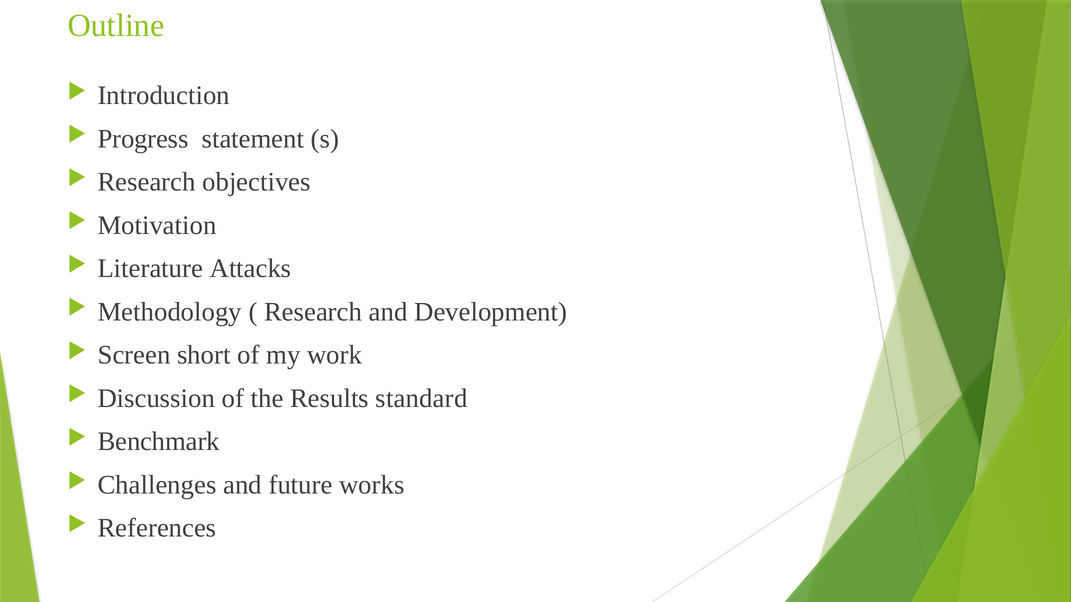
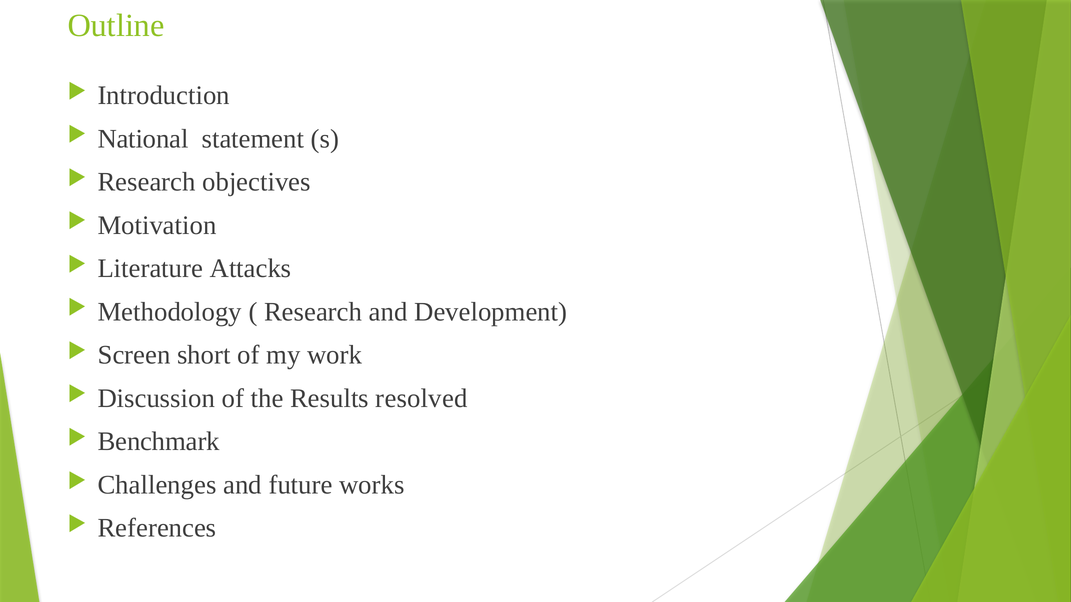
Progress: Progress -> National (143, 139)
standard: standard -> resolved (421, 399)
